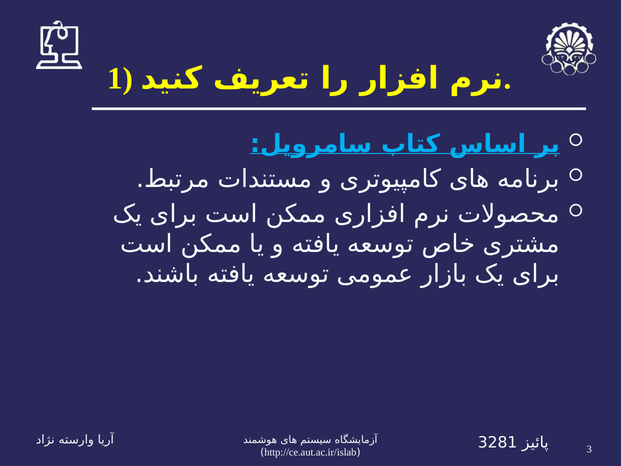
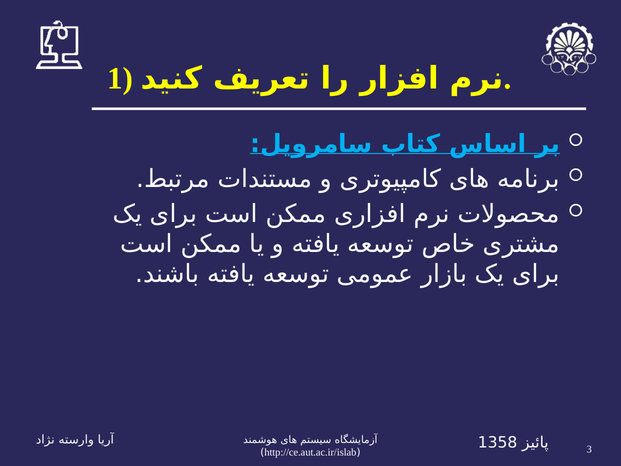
3281: 3281 -> 1358 (498, 443)
